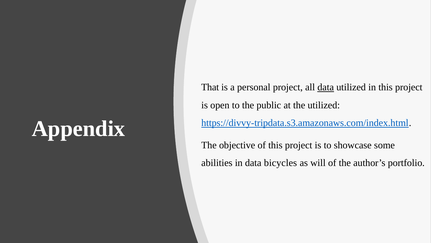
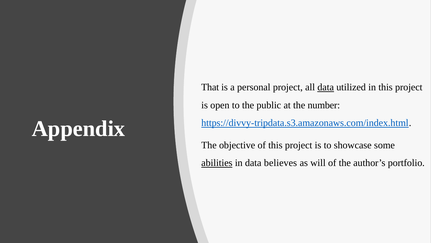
the utilized: utilized -> number (324, 105)
abilities underline: none -> present (217, 163)
bicycles: bicycles -> believes (280, 163)
